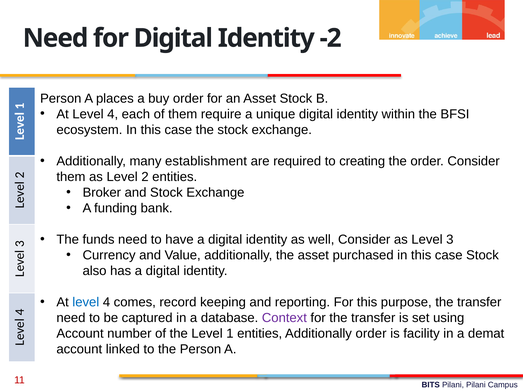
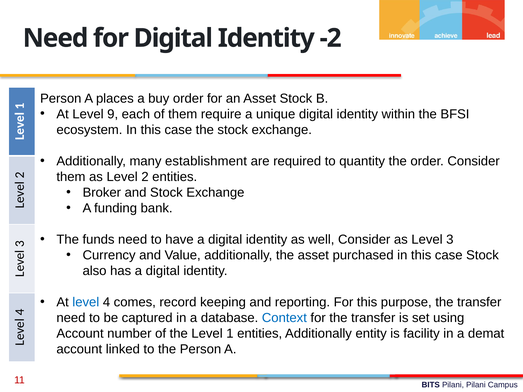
4: 4 -> 9 (113, 114)
creating: creating -> quantity (362, 161)
Context colour: purple -> blue (284, 318)
Additionally order: order -> entity (371, 334)
